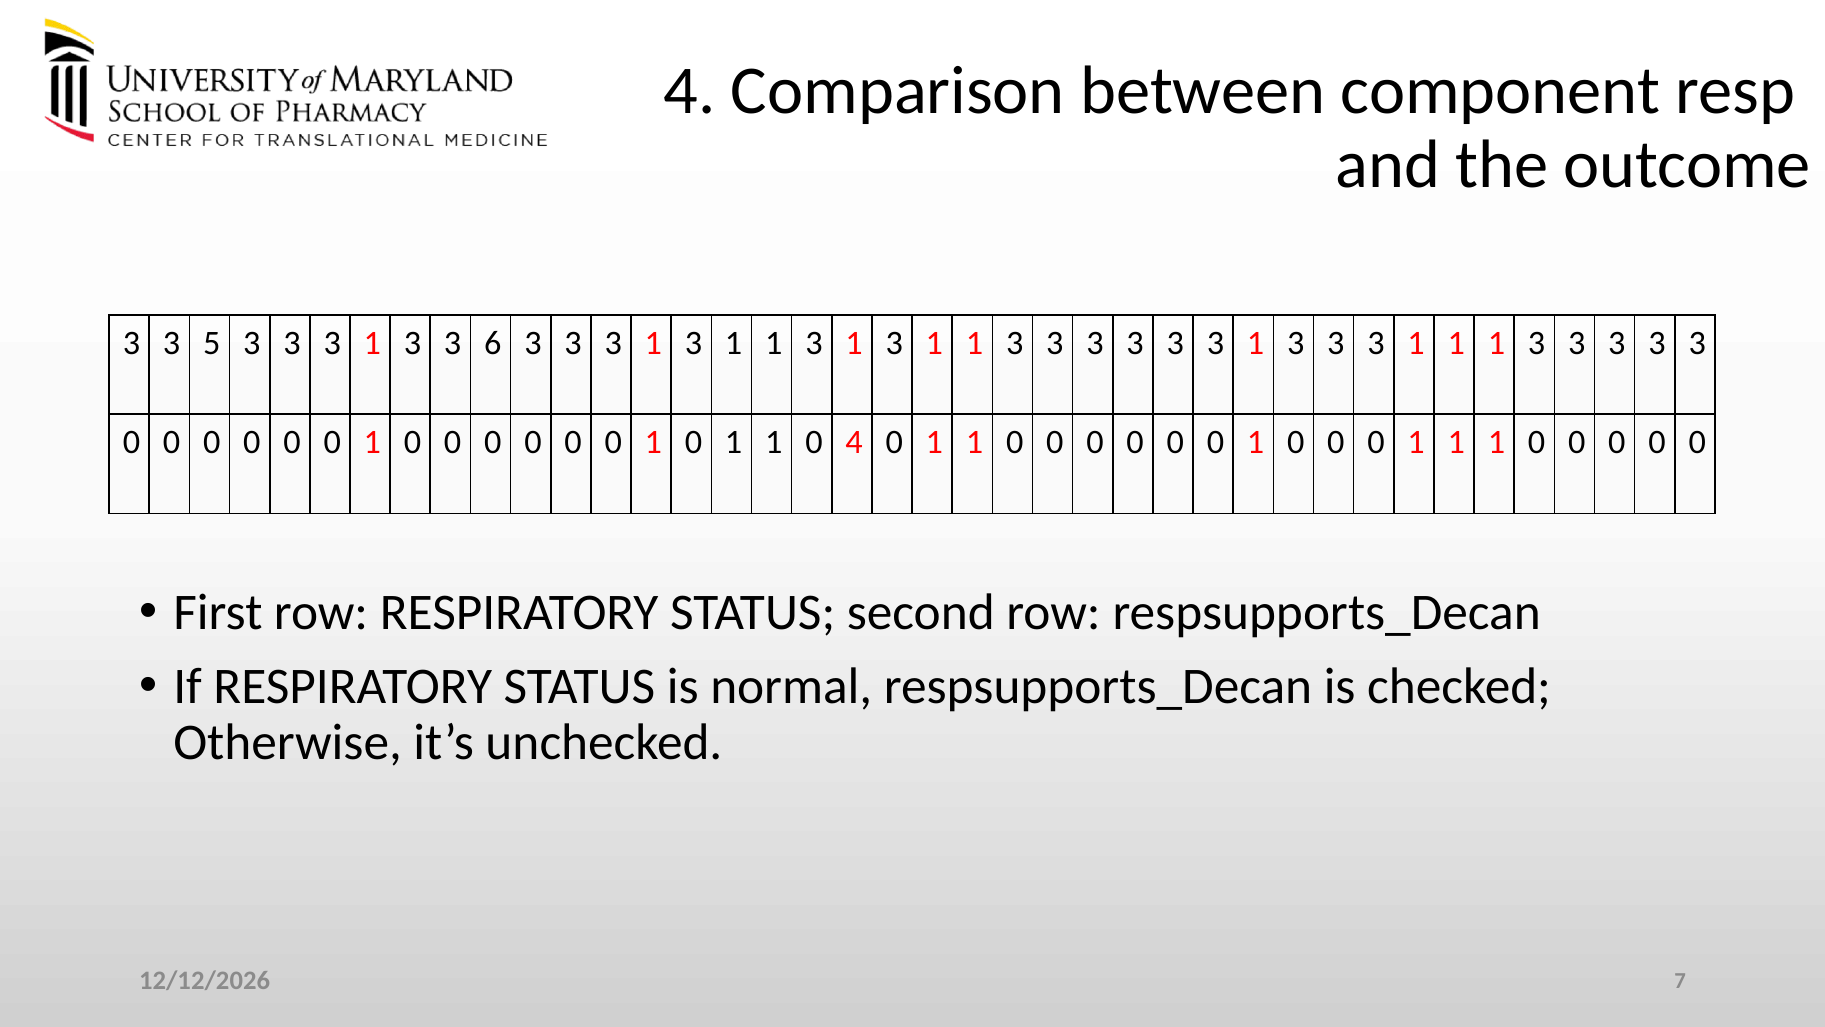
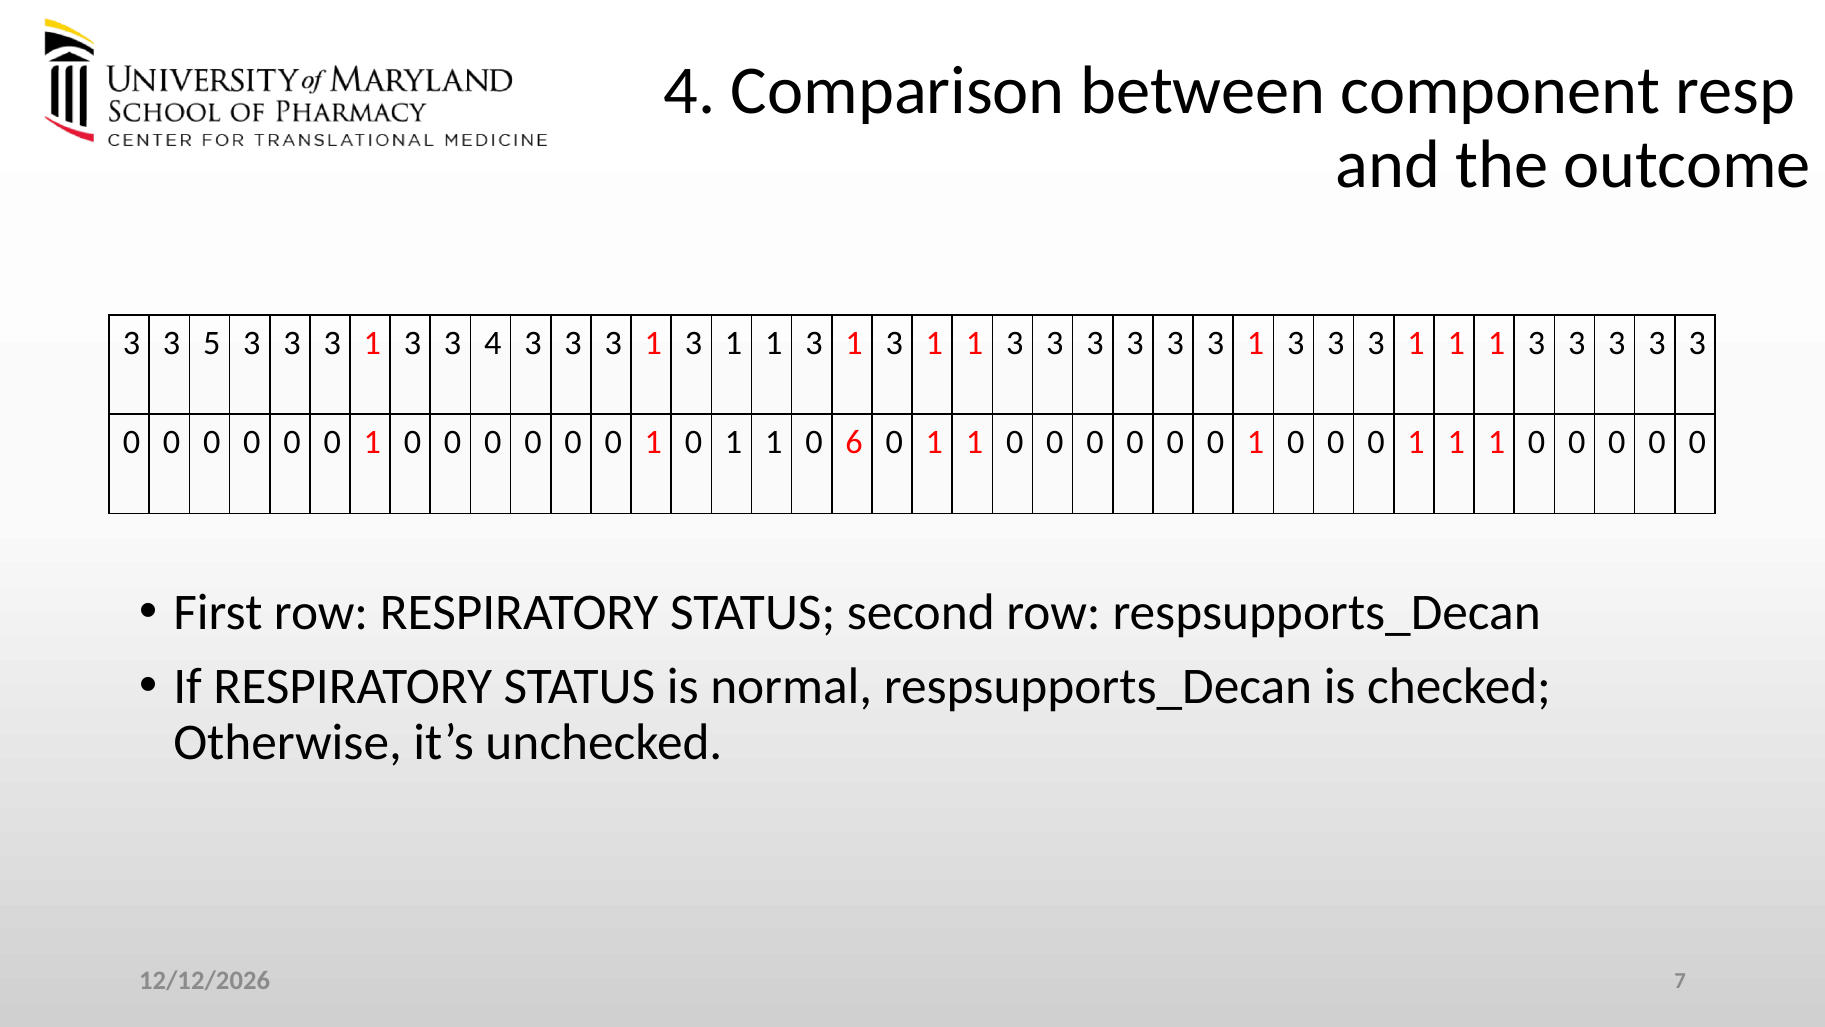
3 6: 6 -> 4 (493, 343)
0 4: 4 -> 6 (854, 442)
